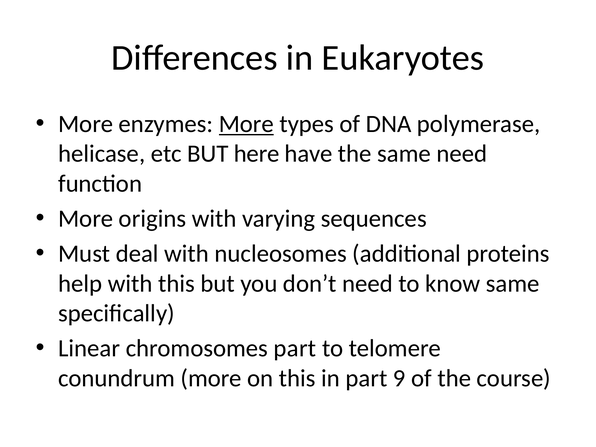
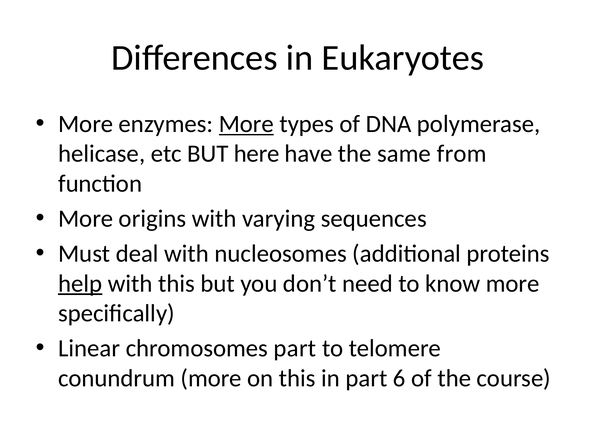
same need: need -> from (462, 154)
help underline: none -> present (80, 284)
know same: same -> more (513, 284)
9: 9 -> 6 (399, 378)
